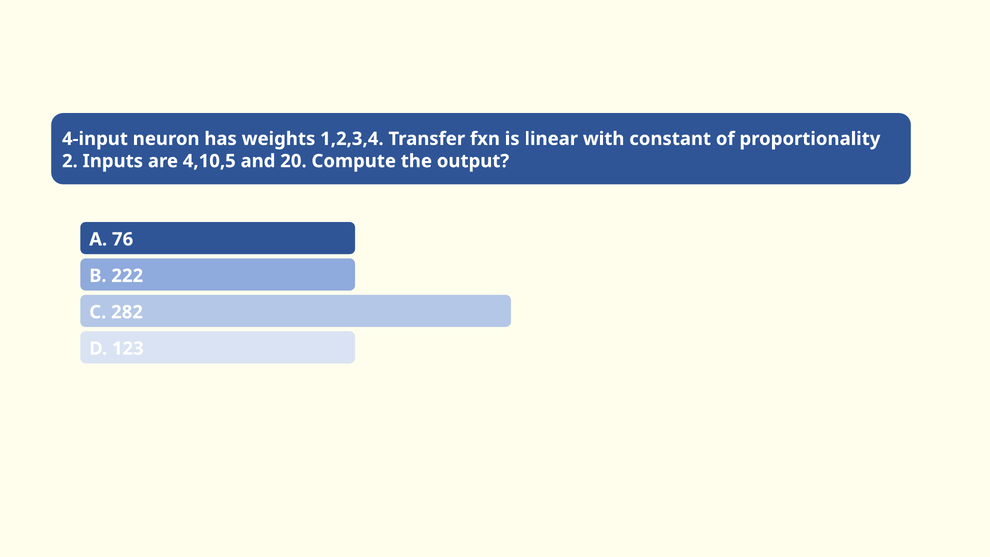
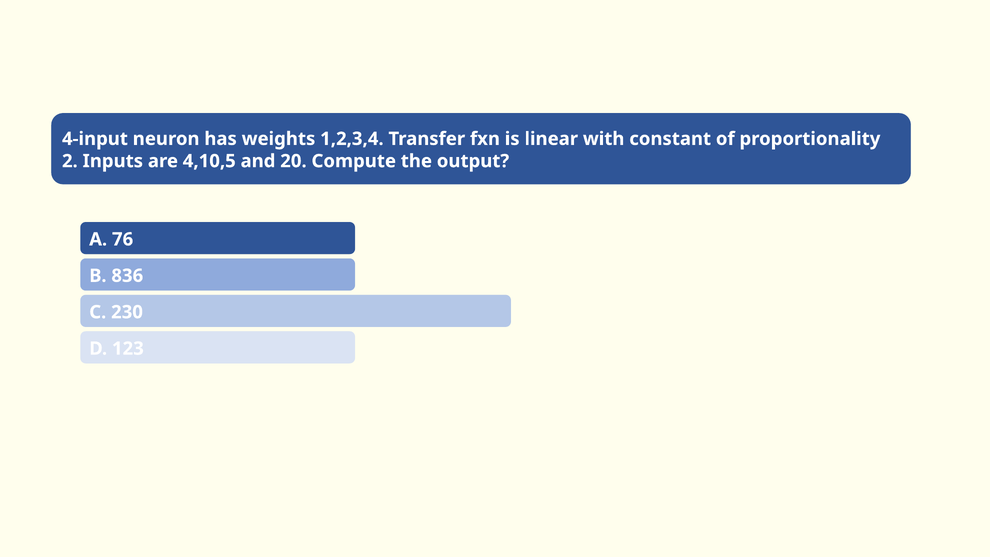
222: 222 -> 836 (127, 276)
282: 282 -> 230 (127, 312)
